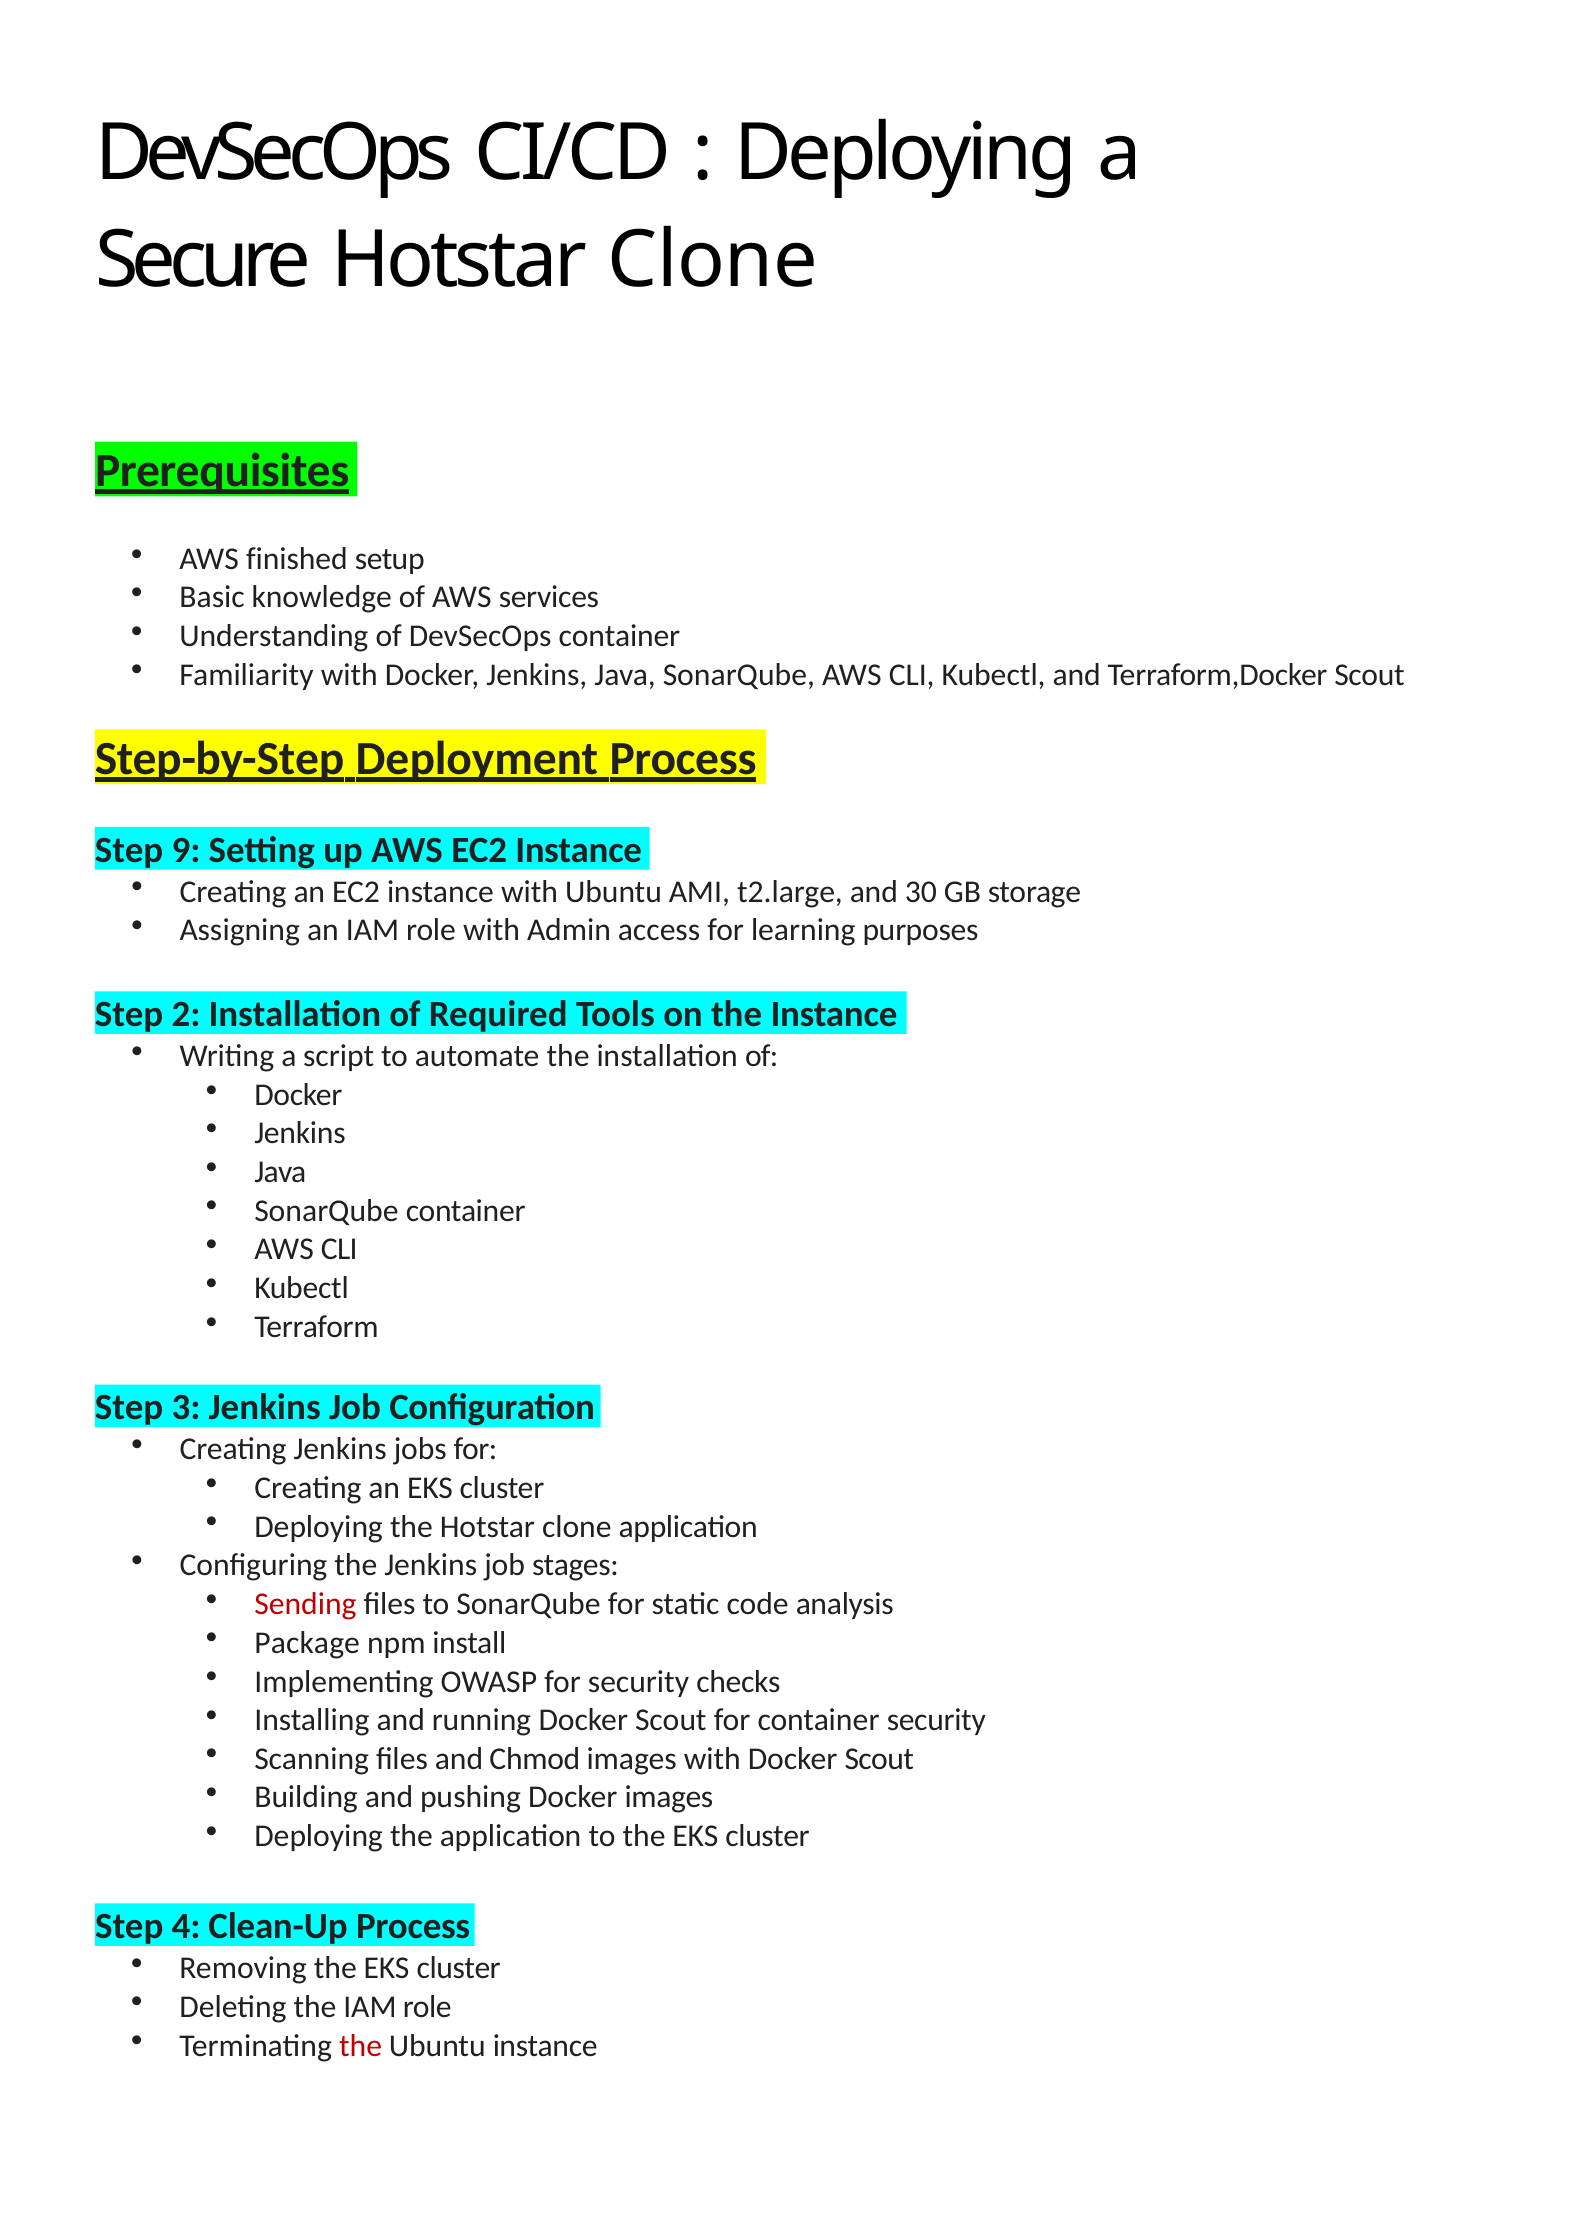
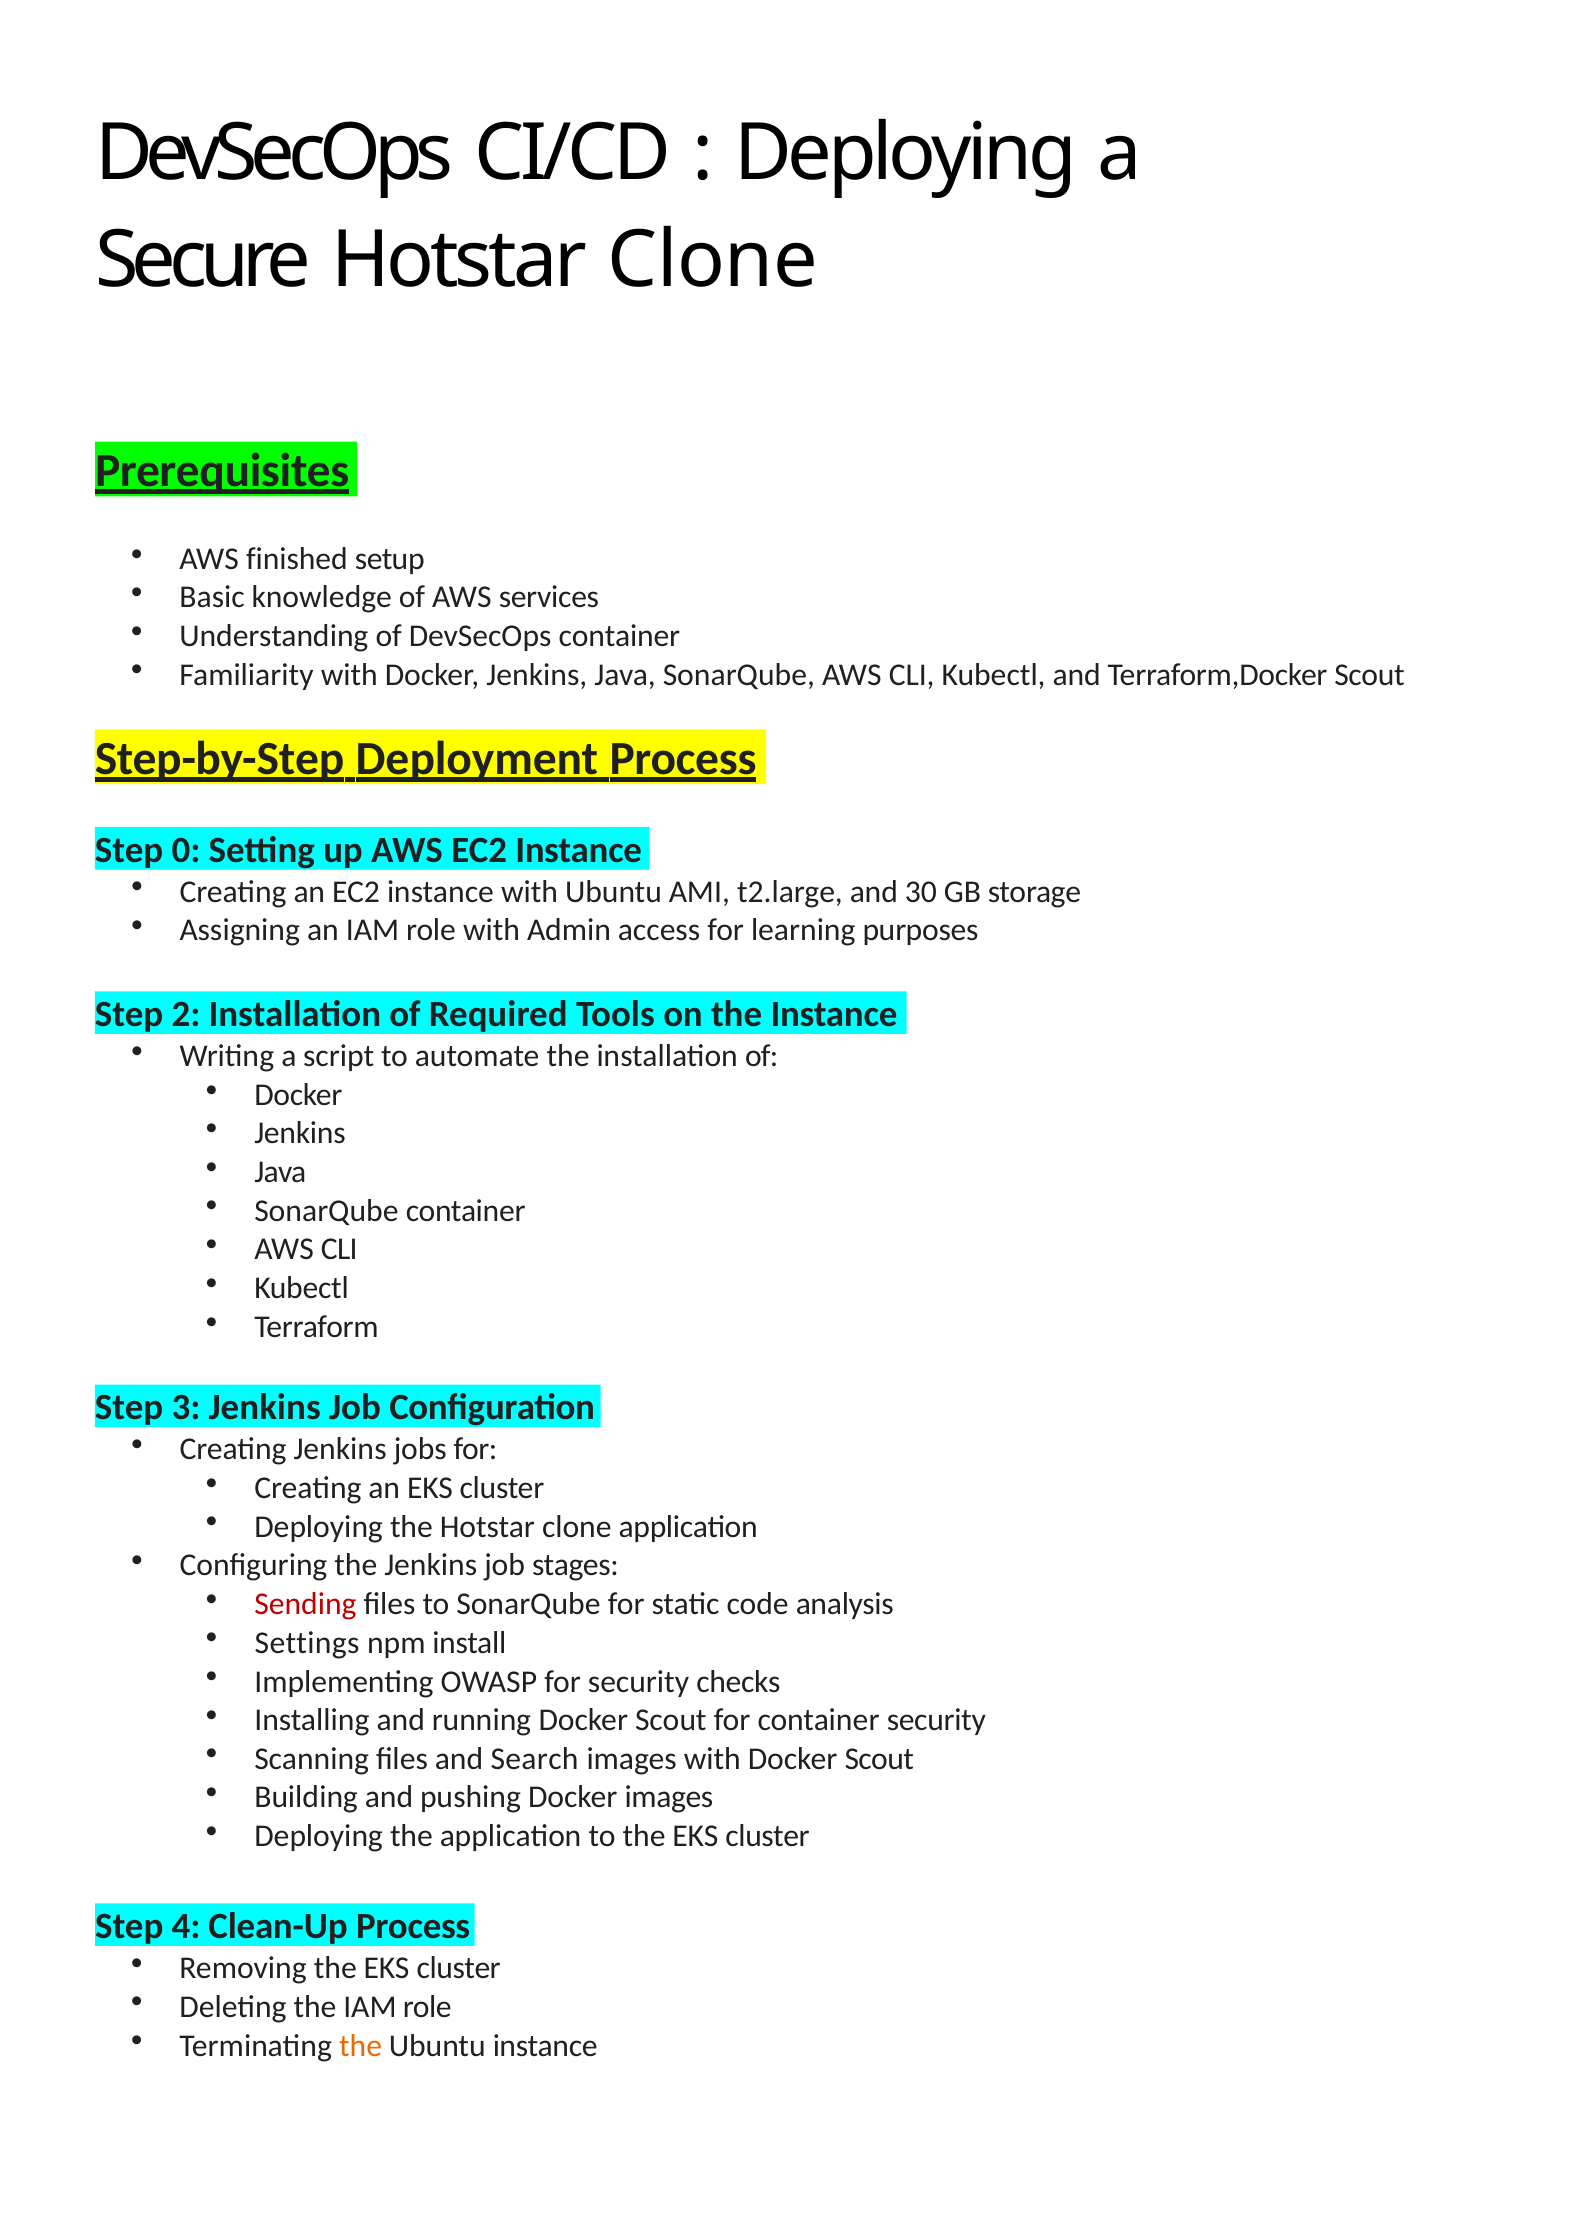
9: 9 -> 0 (186, 850)
Package: Package -> Settings (307, 1643)
Chmod: Chmod -> Search (535, 1759)
the colour: red -> orange (361, 2046)
